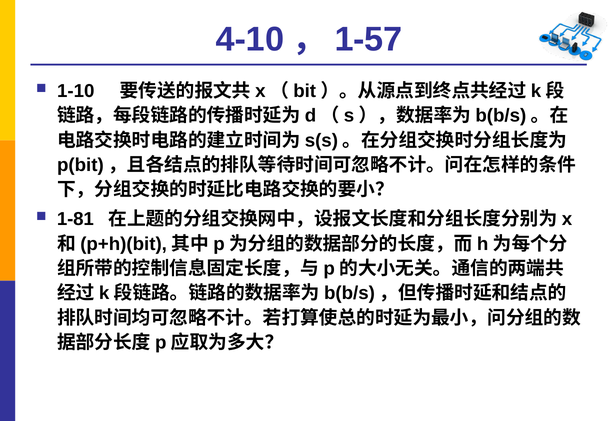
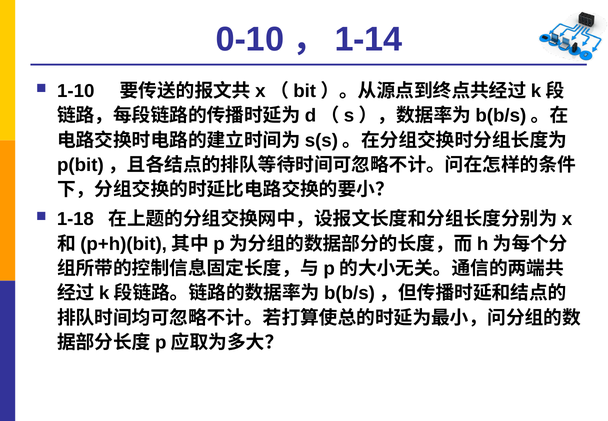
4-10: 4-10 -> 0-10 (250, 39)
1-57: 1-57 -> 1-14 (368, 39)
1-81: 1-81 -> 1-18 (75, 219)
